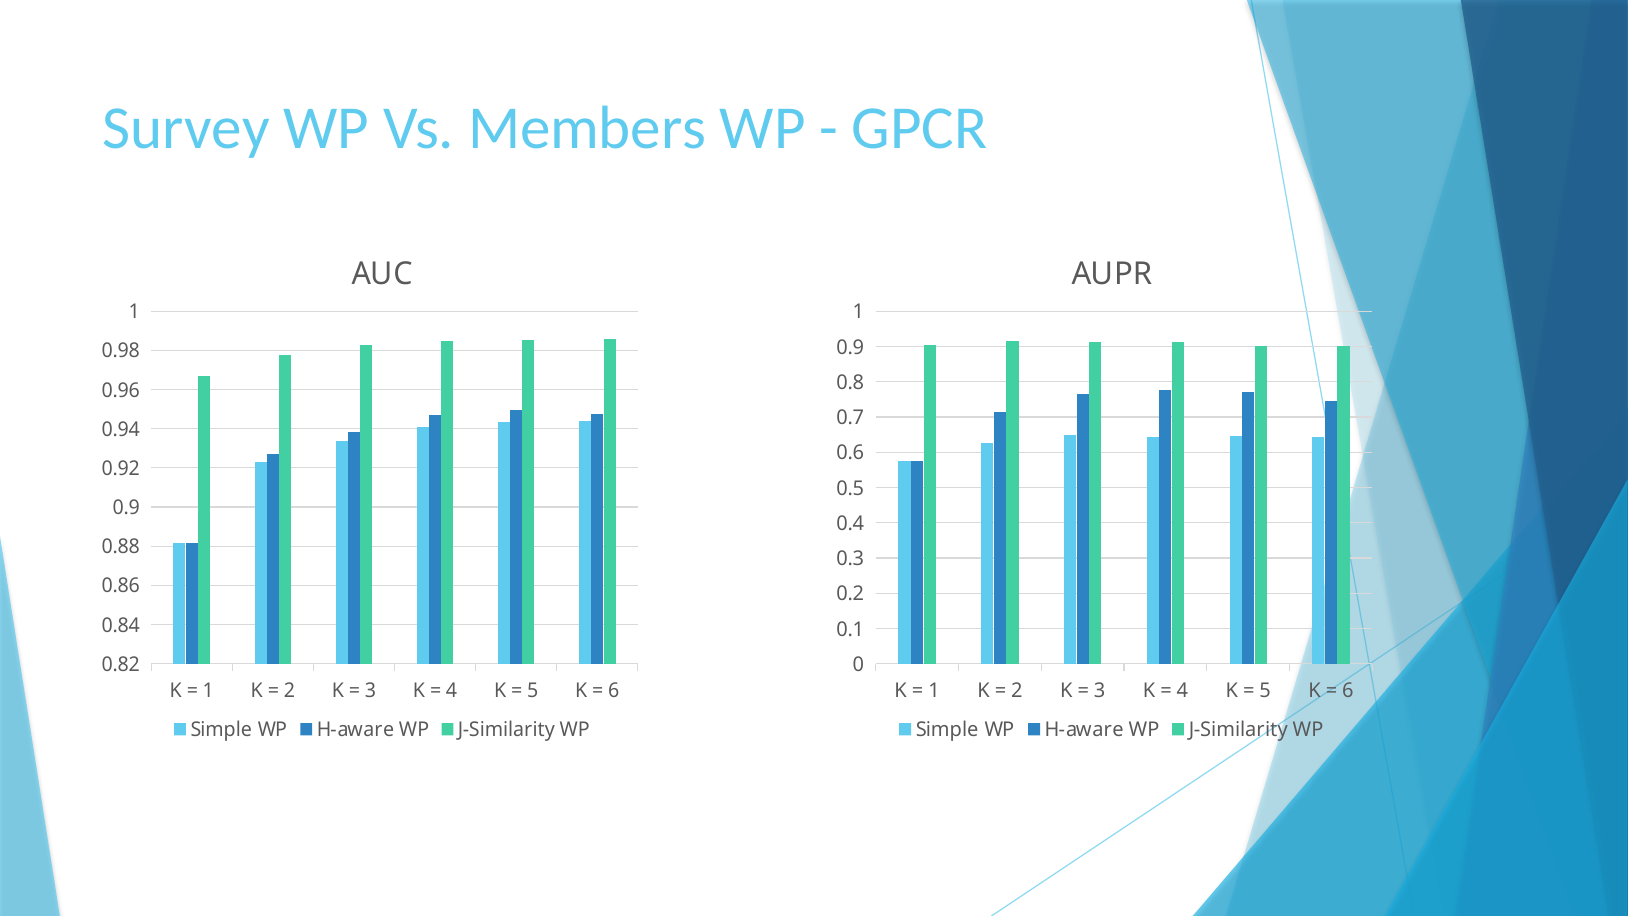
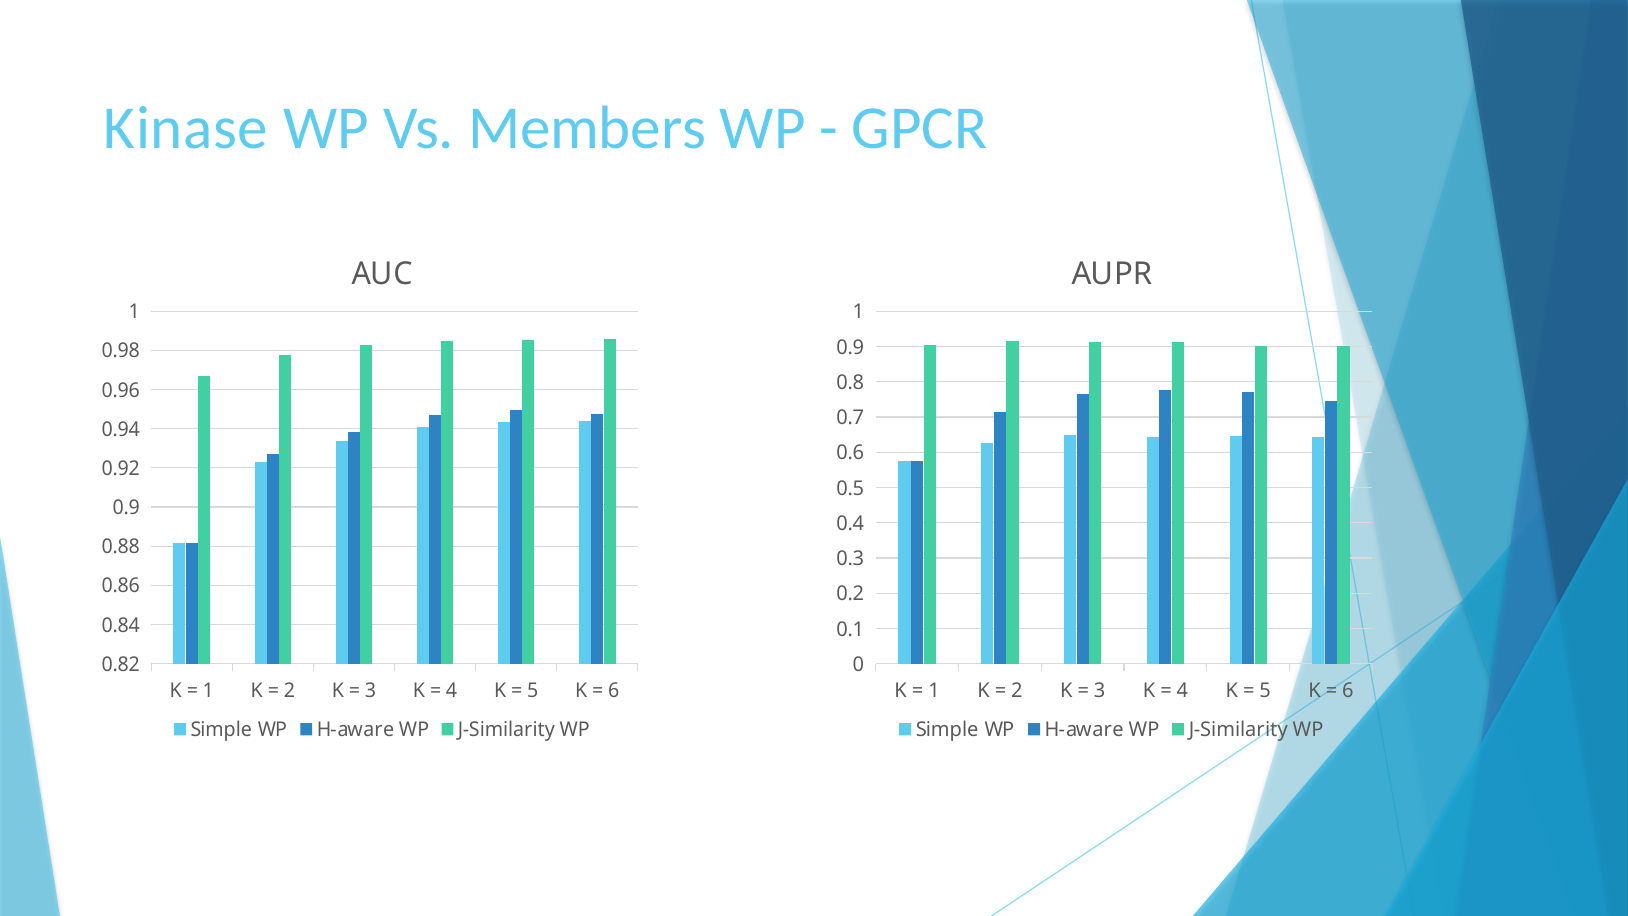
Survey: Survey -> Kinase (186, 128)
